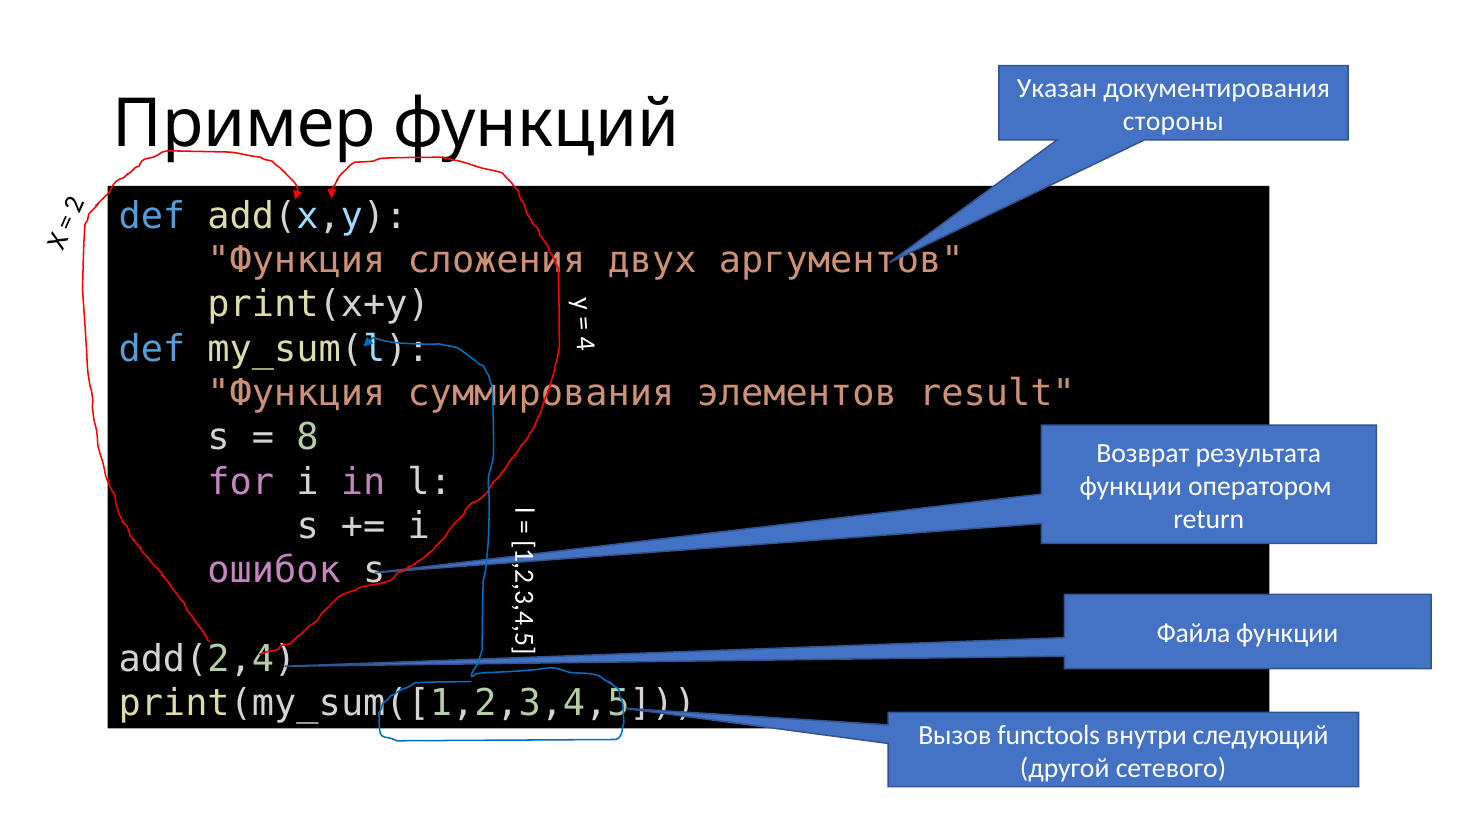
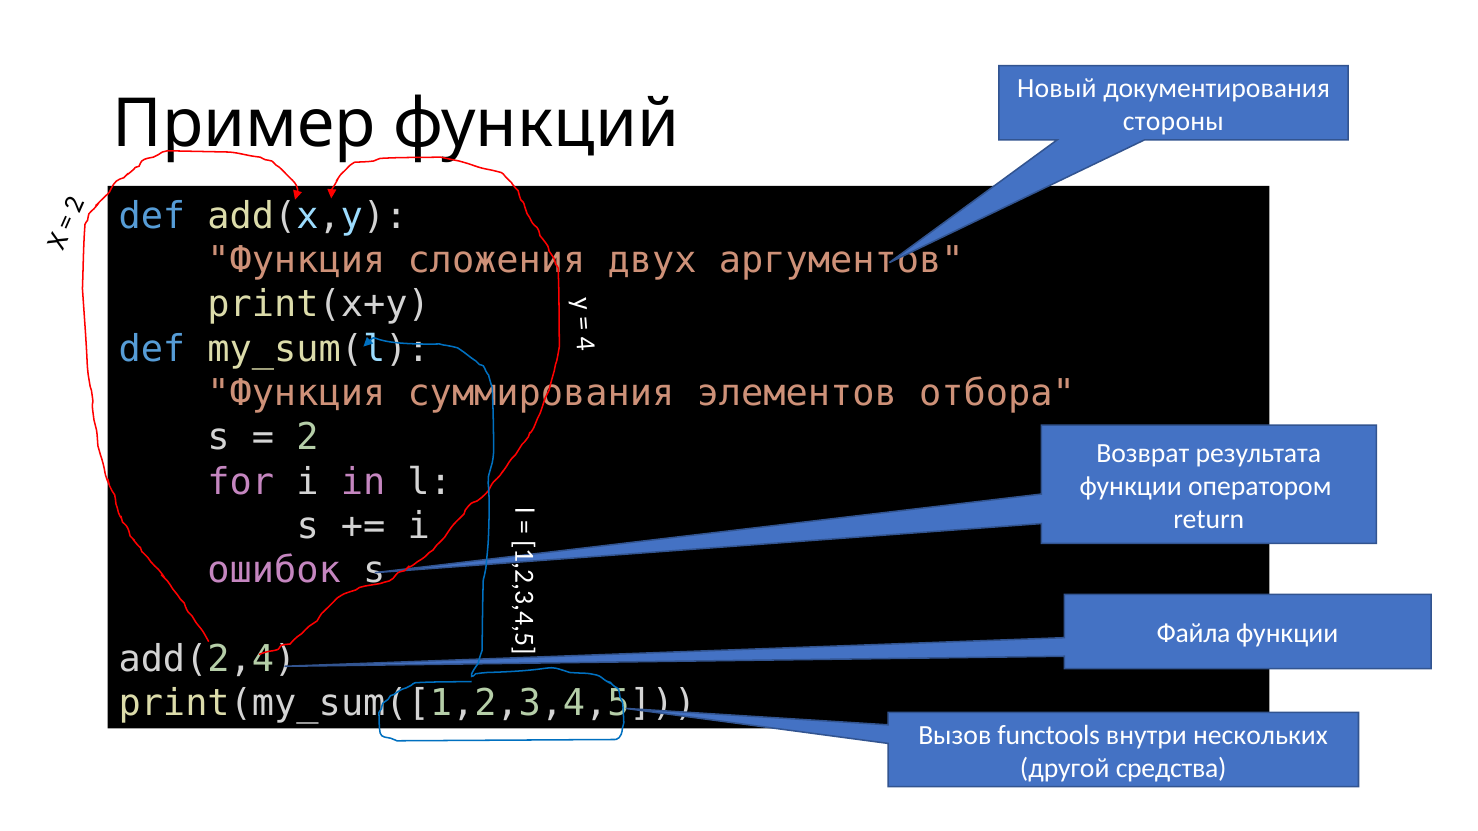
Указан: Указан -> Новый (1057, 88)
result: result -> отбора (997, 393)
8: 8 -> 2 (307, 438)
следующий: следующий -> нескольких (1260, 735)
сетевого: сетевого -> средства (1171, 769)
